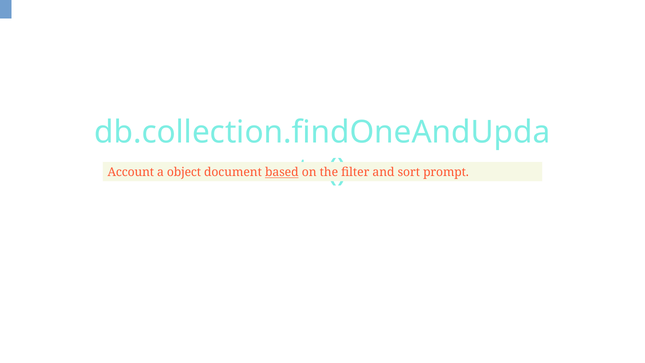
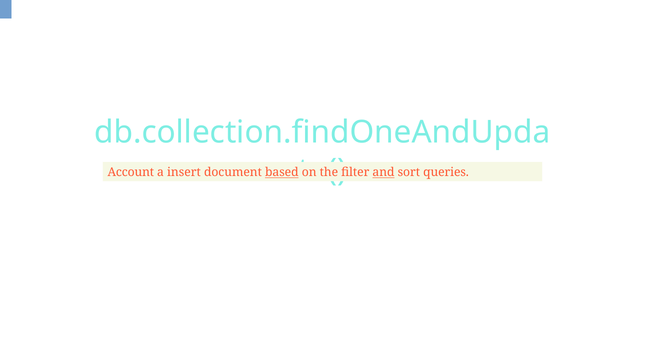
object: object -> insert (184, 172)
and underline: none -> present (384, 172)
prompt: prompt -> queries (446, 172)
